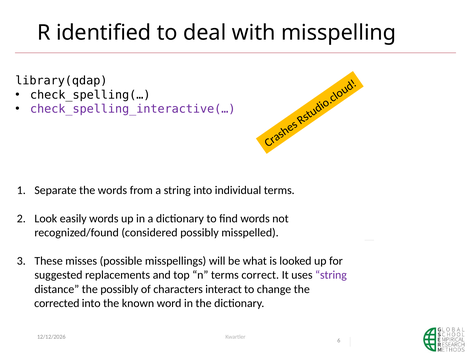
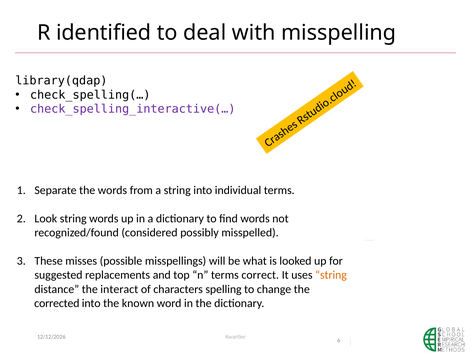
Look easily: easily -> string (73, 219)
string colour: purple -> orange (331, 275)
the possibly: possibly -> interact (119, 289)
interact: interact -> spelling (224, 289)
